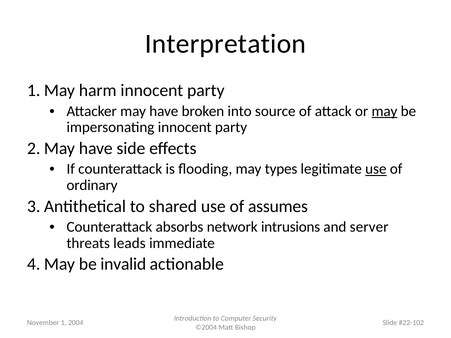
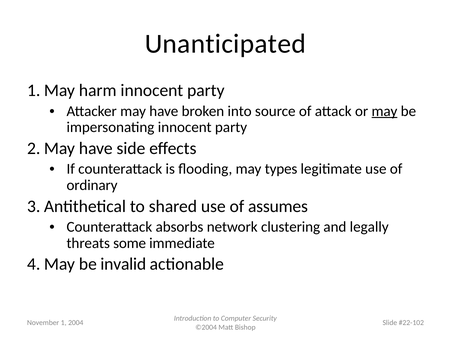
Interpretation: Interpretation -> Unanticipated (225, 44)
use underline: present -> none (376, 169)
intrusions: intrusions -> clustering (291, 227)
server: server -> legally (369, 227)
leads: leads -> some (130, 243)
